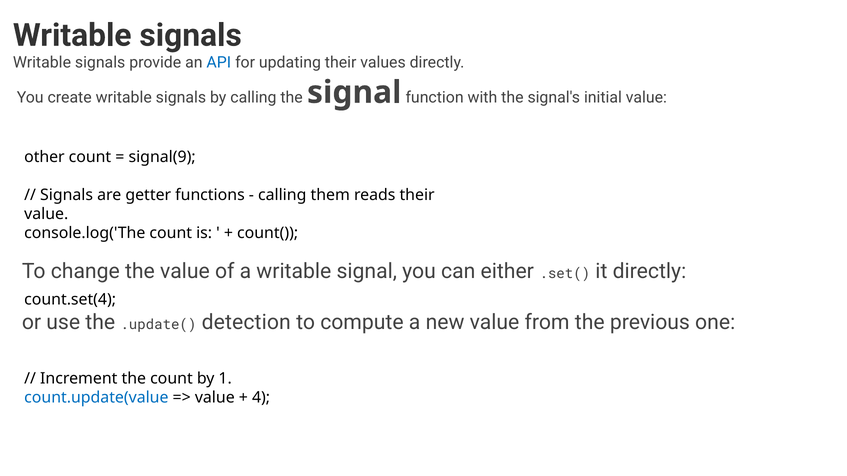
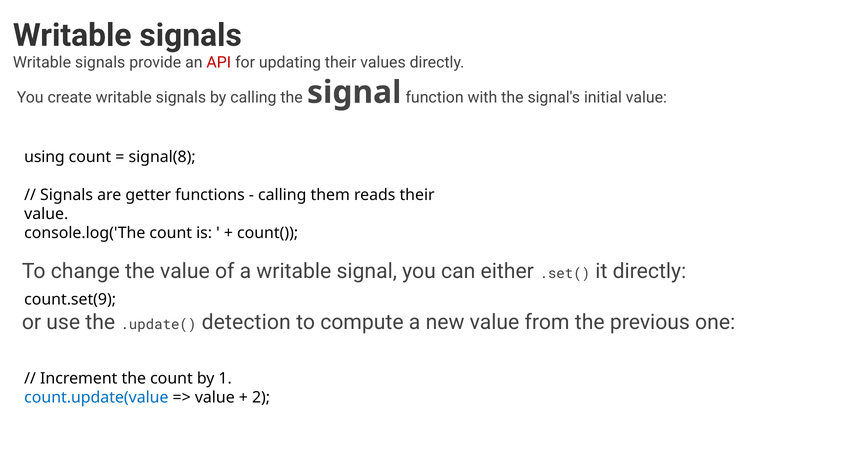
API colour: blue -> red (219, 63)
other: other -> using (44, 157)
signal(9: signal(9 -> signal(8 (162, 157)
count.set(4: count.set(4 -> count.set(9 (70, 300)
4: 4 -> 2 (261, 398)
